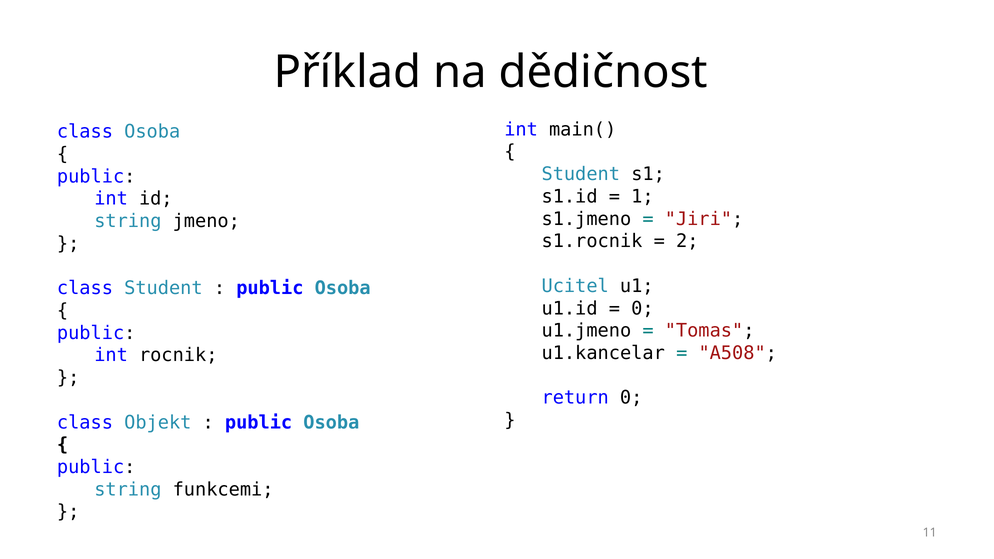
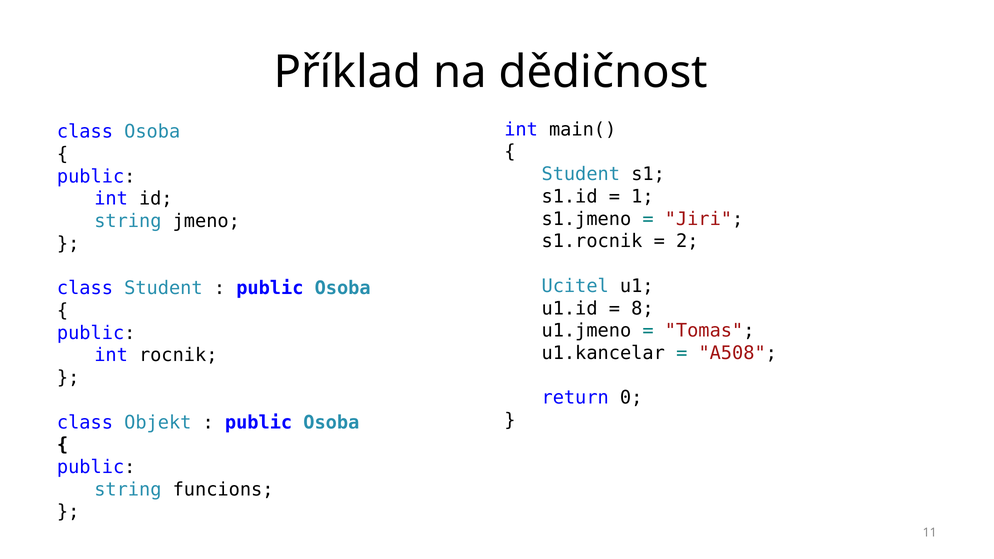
0: 0 -> 8 (642, 308)
funkcemi: funkcemi -> funcions (223, 490)
